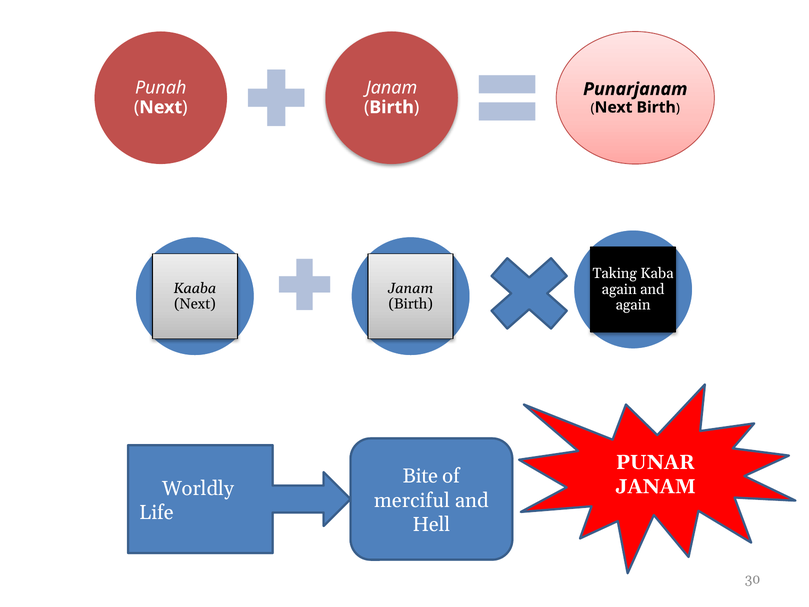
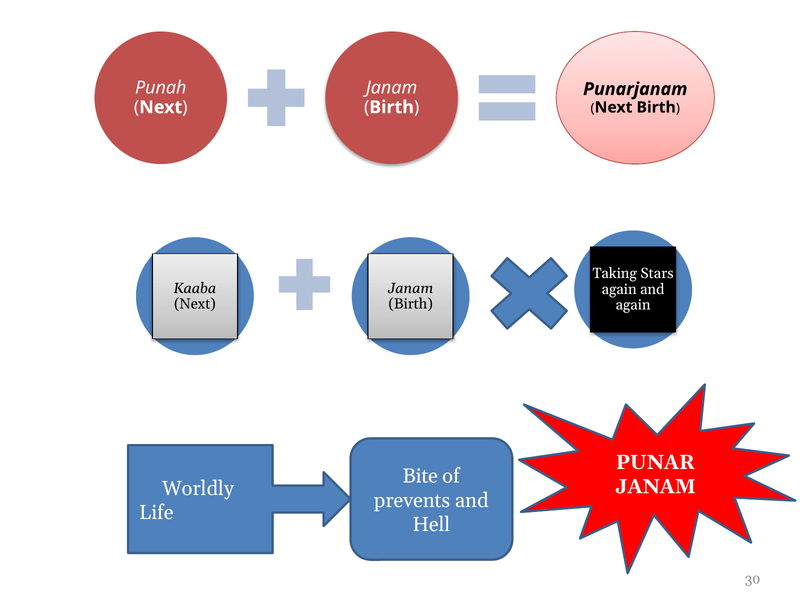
Kaba: Kaba -> Stars (657, 273)
merciful: merciful -> prevents (412, 500)
